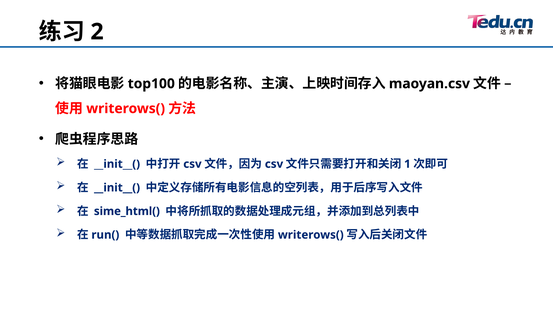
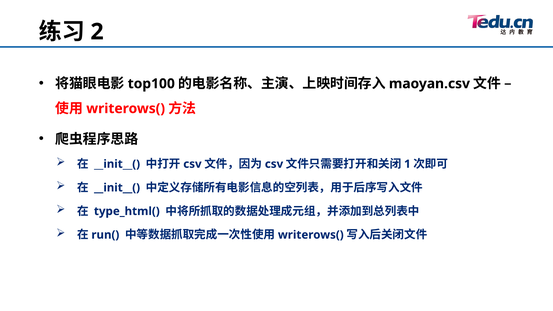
sime_html(: sime_html( -> type_html( (127, 211)
